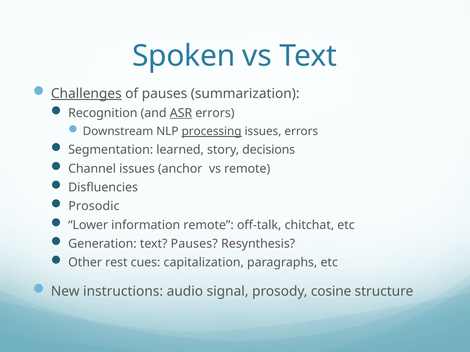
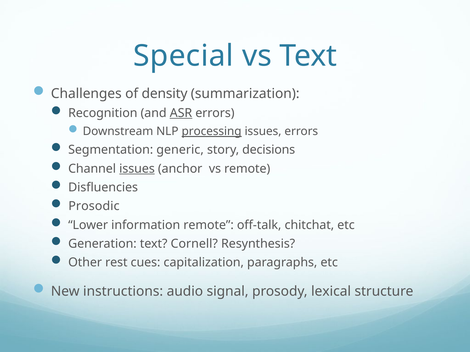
Spoken: Spoken -> Special (183, 56)
Challenges underline: present -> none (86, 94)
of pauses: pauses -> density (165, 94)
learned: learned -> generic (180, 150)
issues underline: none -> present (137, 169)
text Pauses: Pauses -> Cornell (194, 244)
cosine: cosine -> lexical (331, 292)
